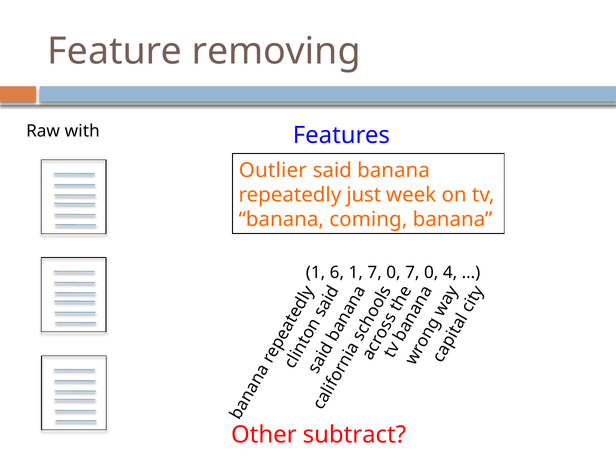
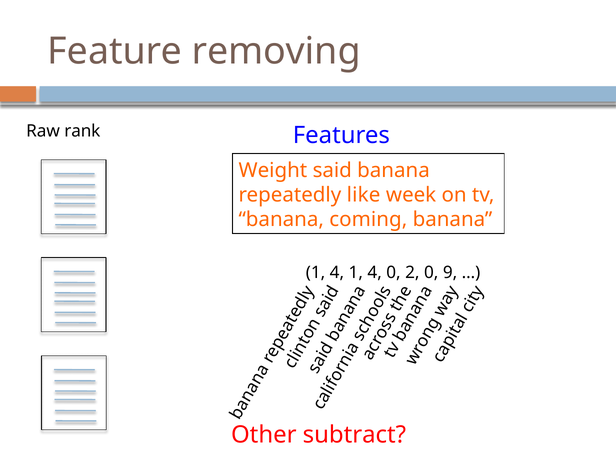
with: with -> rank (82, 131)
Outlier: Outlier -> Weight (273, 170)
just: just -> like (364, 195)
6: 6 -> 4 (337, 273)
7: 7 -> 4 (375, 273)
0 7: 7 -> 2 (412, 273)
4: 4 -> 9 (450, 273)
